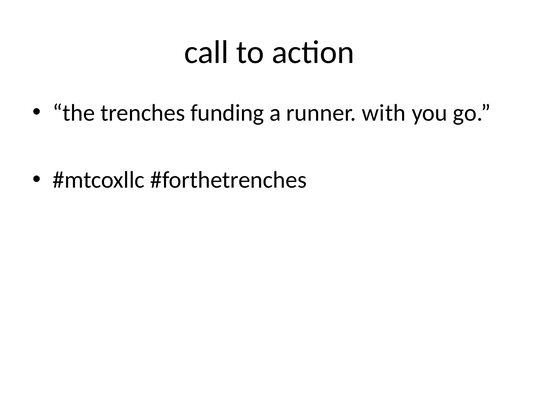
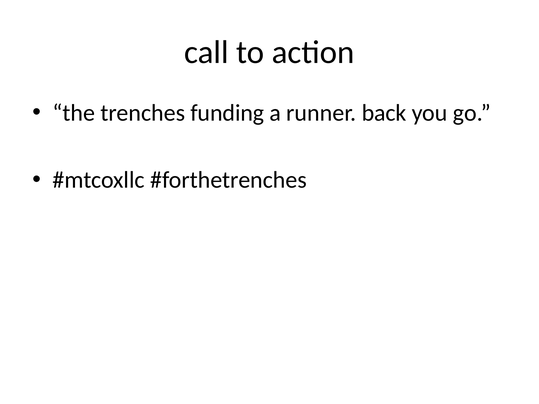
with: with -> back (384, 113)
